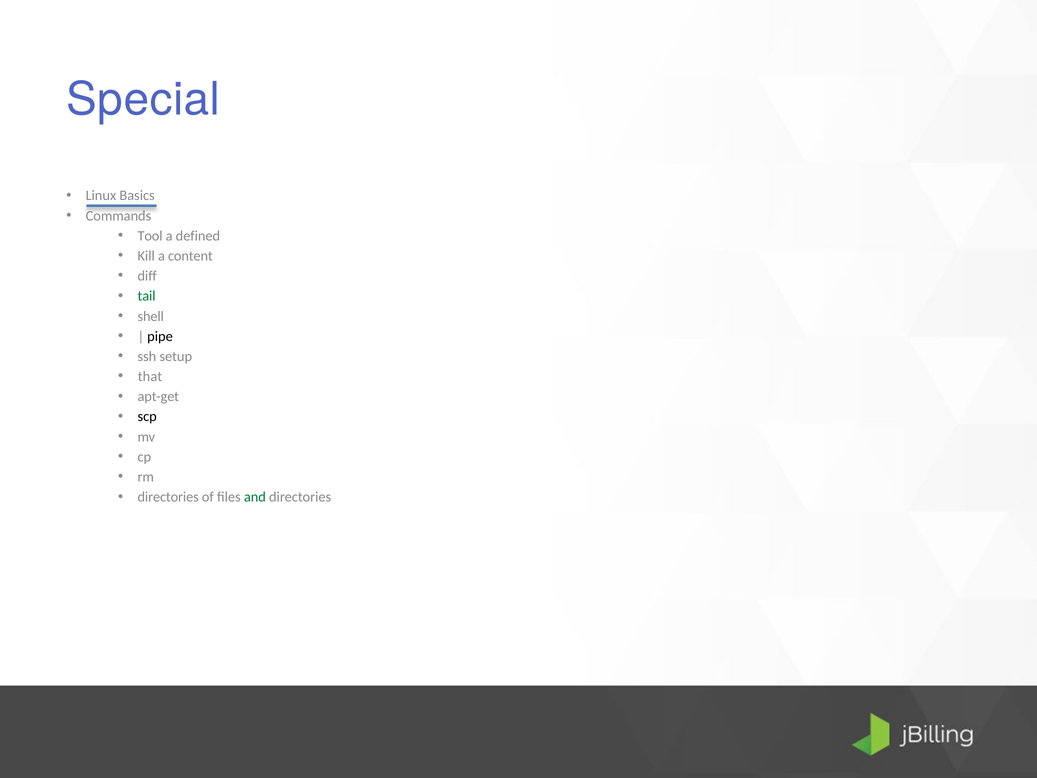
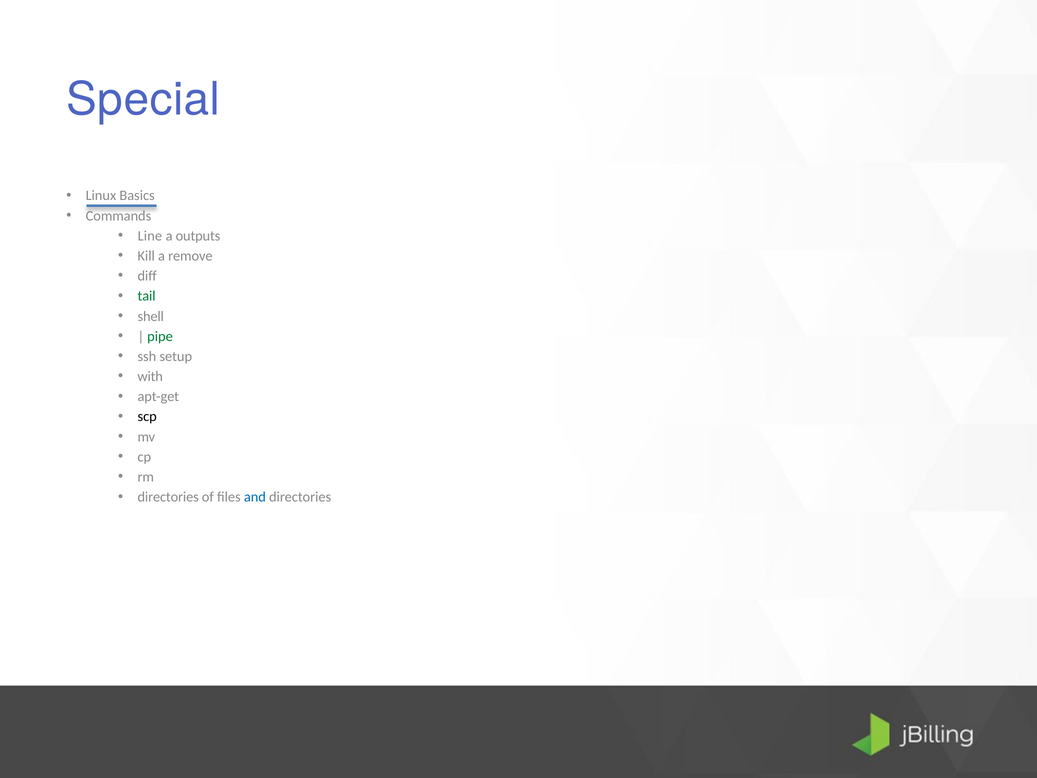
Tool: Tool -> Line (150, 236)
defined: defined -> outputs (198, 236)
content: content -> remove (190, 256)
pipe colour: black -> green (160, 336)
that: that -> with (150, 376)
and colour: green -> blue (255, 497)
